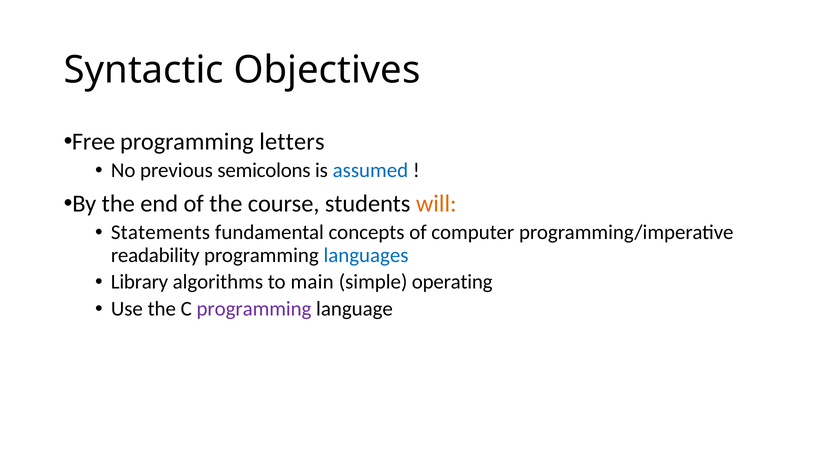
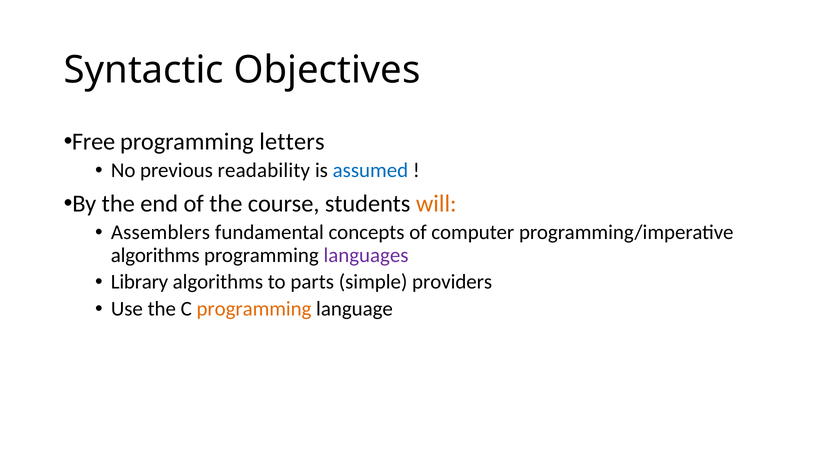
semicolons: semicolons -> readability (264, 170)
Statements: Statements -> Assemblers (160, 232)
readability: readability -> algorithms (155, 255)
languages colour: blue -> purple (366, 255)
main: main -> parts (312, 282)
operating: operating -> providers (452, 282)
programming colour: purple -> orange (254, 309)
